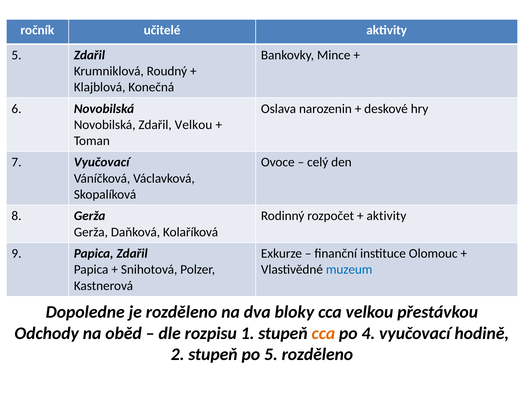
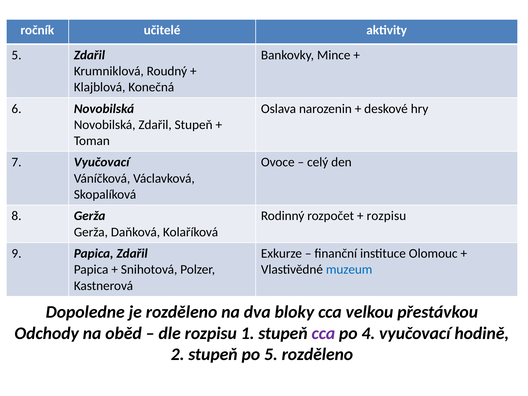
Zdařil Velkou: Velkou -> Stupeň (194, 125)
aktivity: aktivity -> rozpisu (386, 216)
cca colour: orange -> purple (323, 333)
